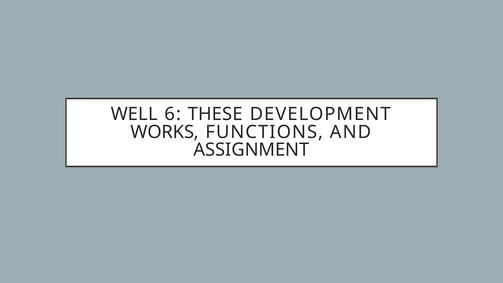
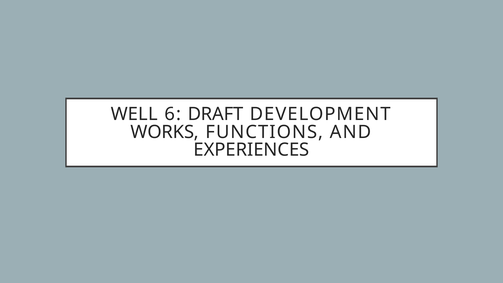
THESE: THESE -> DRAFT (215, 114)
ASSIGNMENT: ASSIGNMENT -> EXPERIENCES (251, 150)
